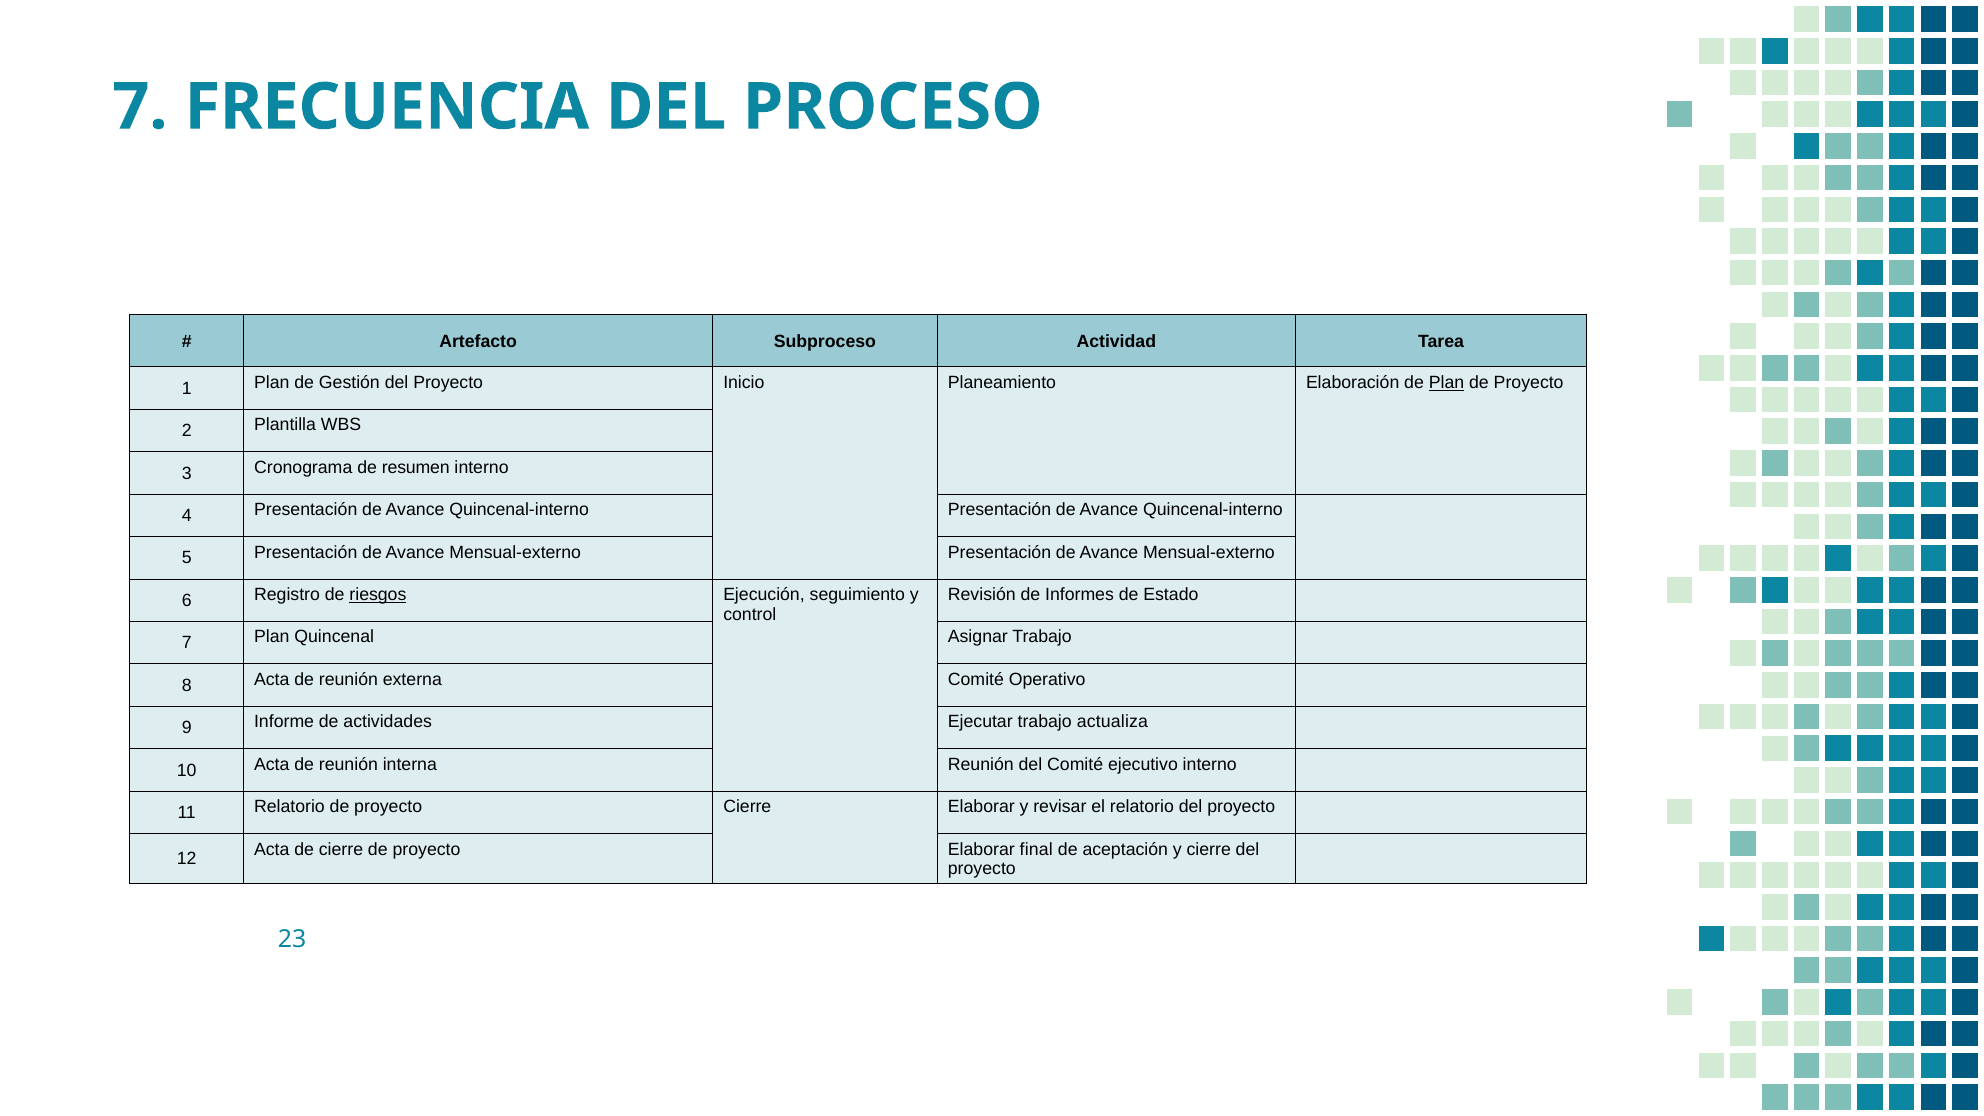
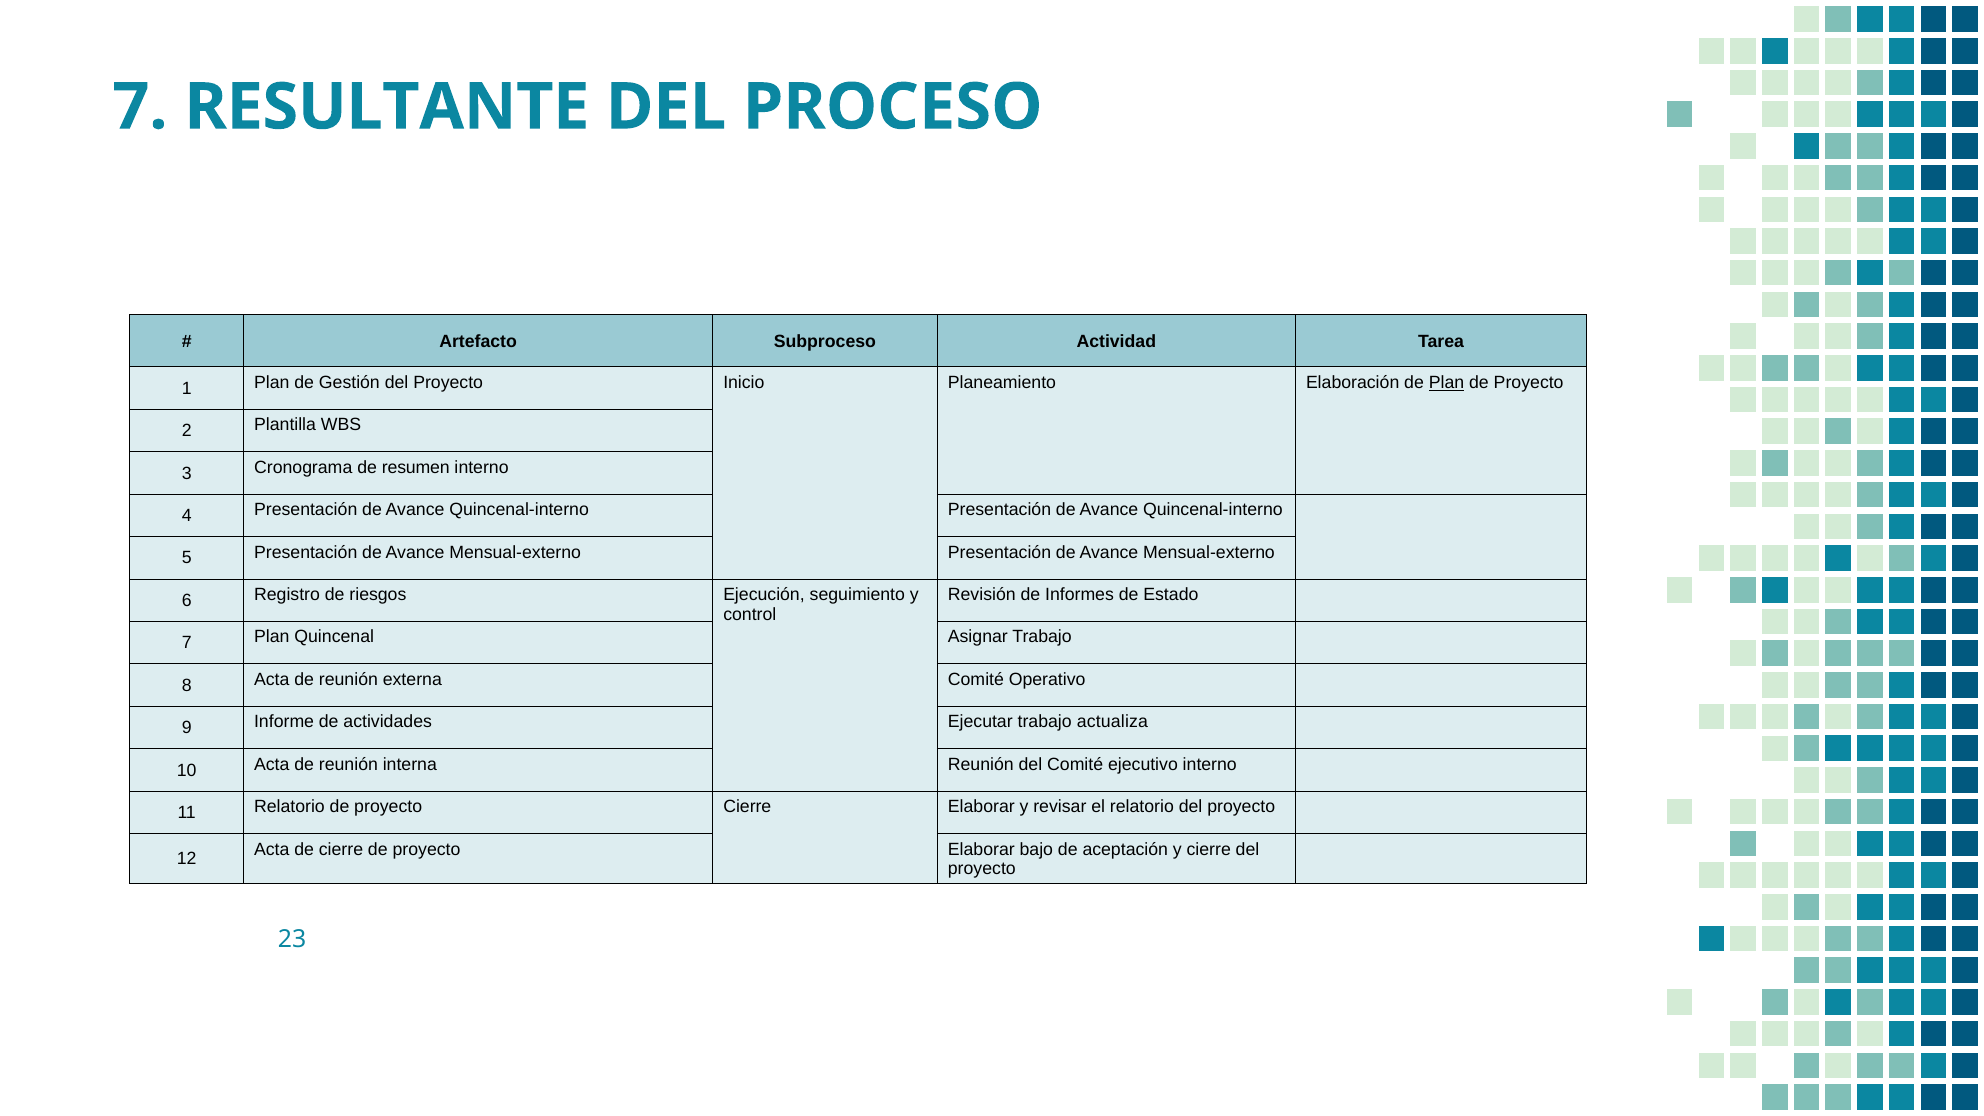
FRECUENCIA: FRECUENCIA -> RESULTANTE (387, 107)
riesgos underline: present -> none (378, 595)
final: final -> bajo (1036, 849)
